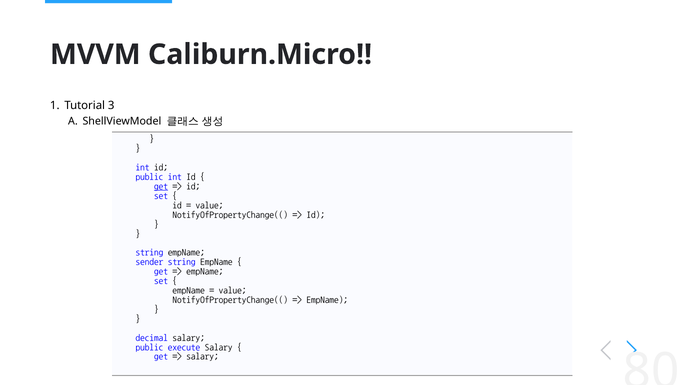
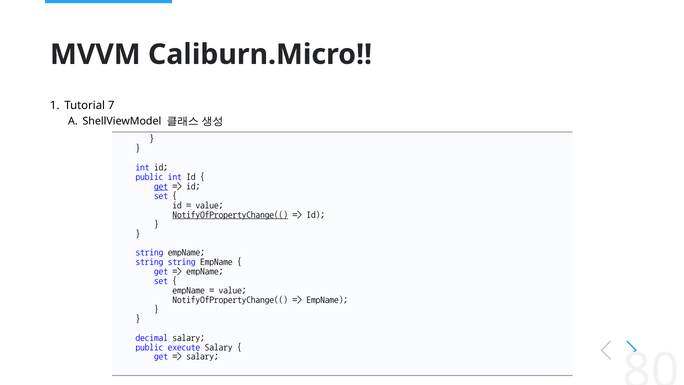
3: 3 -> 7 (111, 106)
NotifyOfPropertyChange(( underline: none -> present (230, 214)
sender: sender -> string (149, 262)
